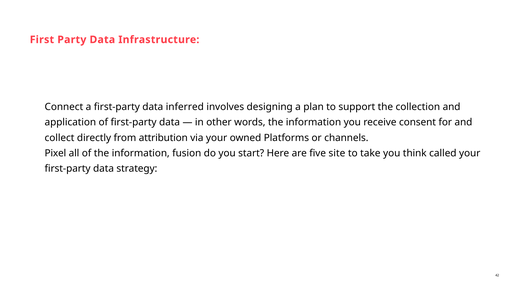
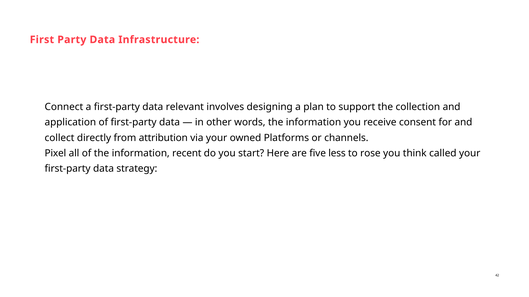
inferred: inferred -> relevant (185, 107)
fusion: fusion -> recent (187, 153)
site: site -> less (337, 153)
take: take -> rose (370, 153)
